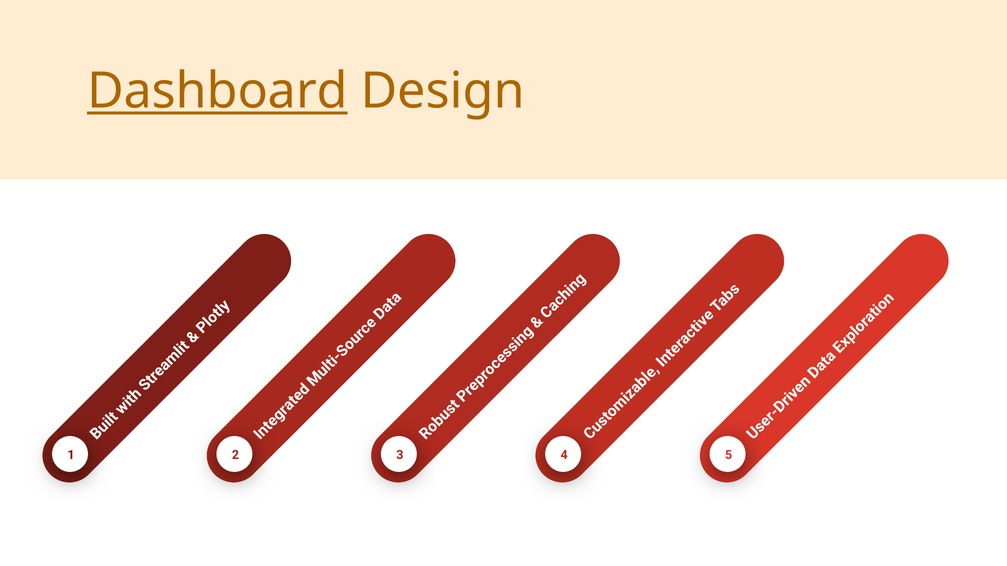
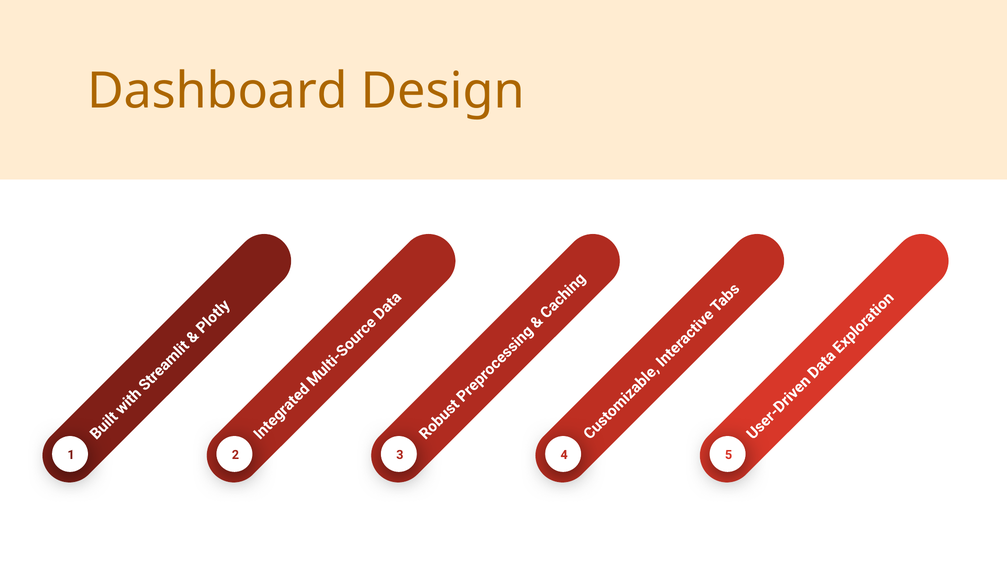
Dashboard underline: present -> none (217, 91)
